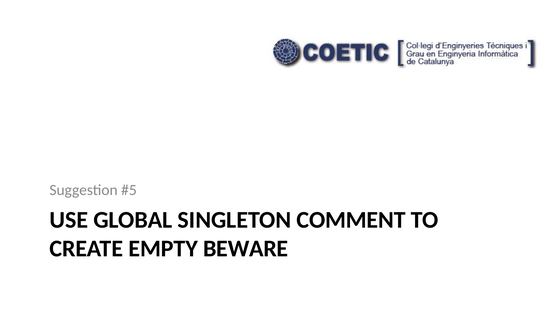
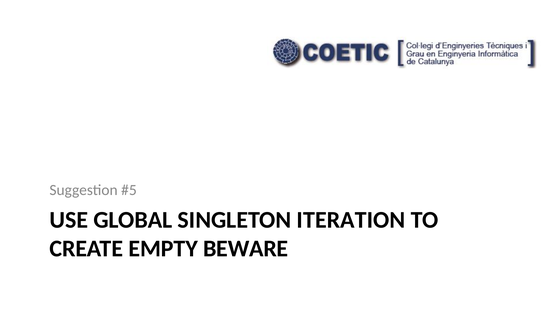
COMMENT: COMMENT -> ITERATION (351, 220)
